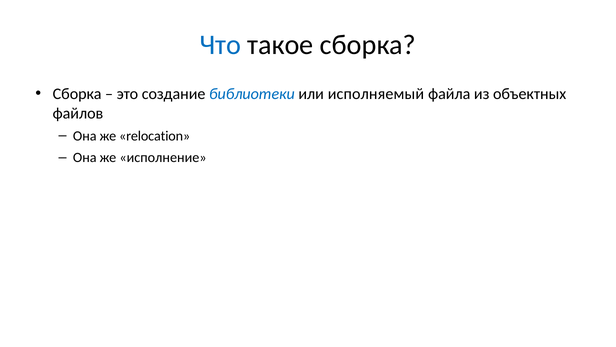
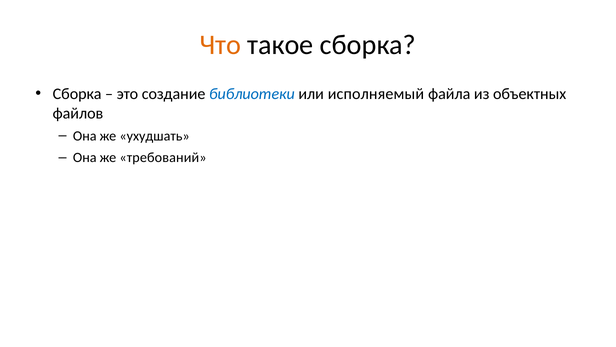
Что colour: blue -> orange (220, 45)
relocation: relocation -> ухудшать (155, 136)
исполнение: исполнение -> требований (163, 157)
